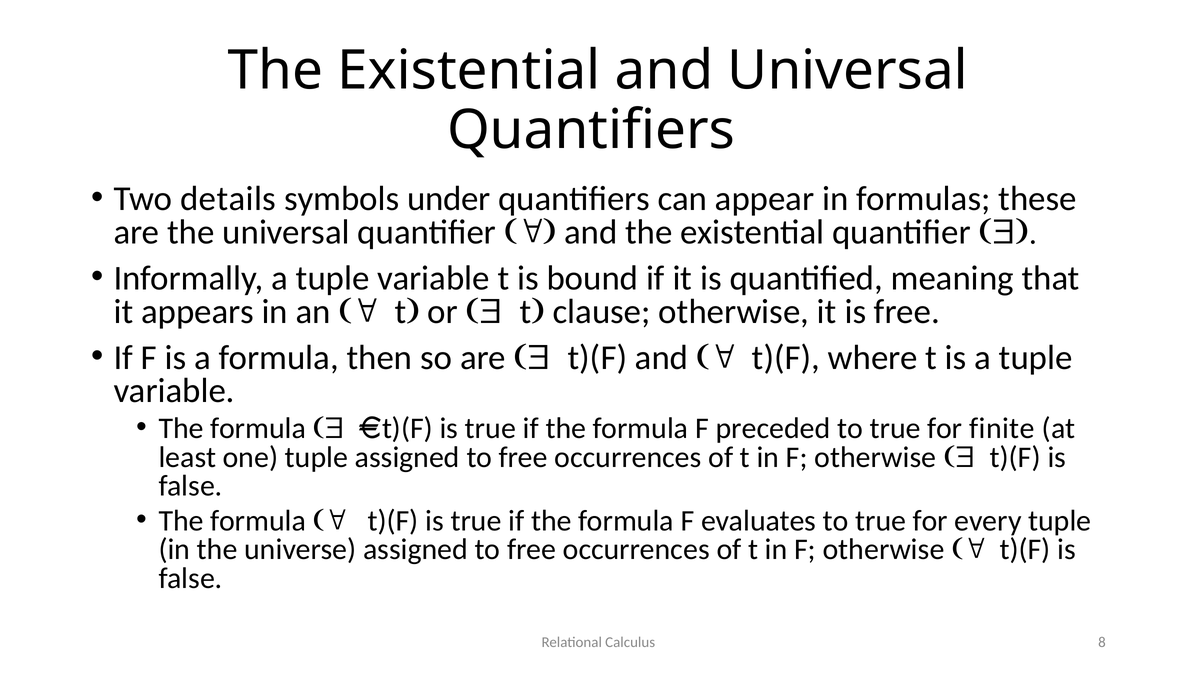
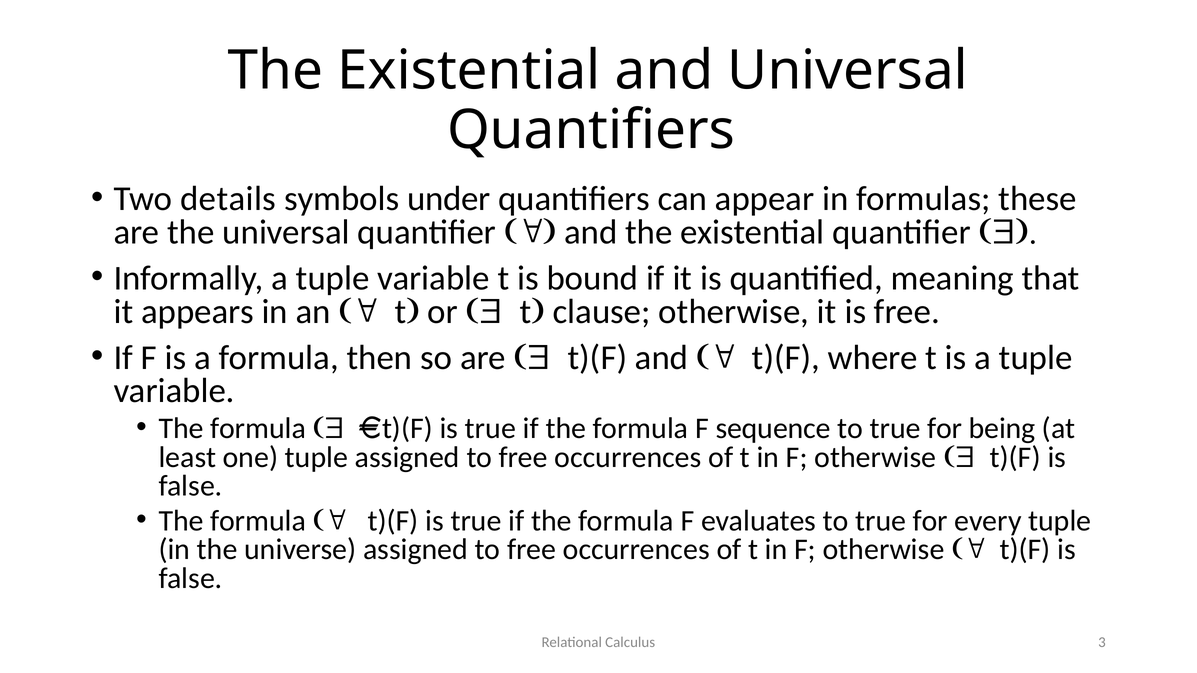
preceded: preceded -> sequence (773, 429)
finite: finite -> being (1002, 429)
8: 8 -> 3 (1102, 643)
